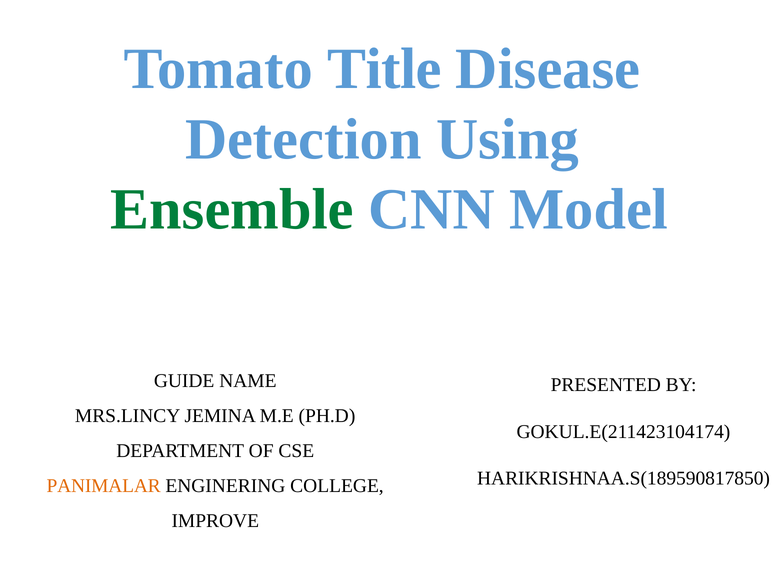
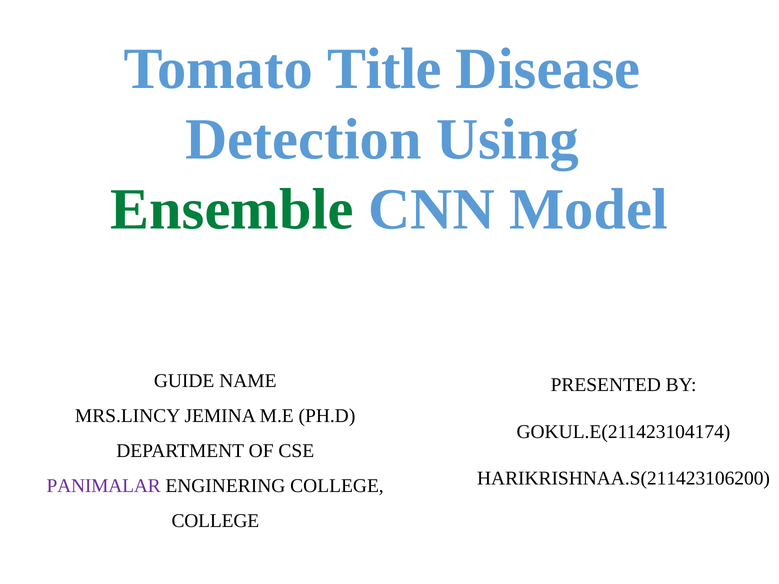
HARIKRISHNAA.S(189590817850: HARIKRISHNAA.S(189590817850 -> HARIKRISHNAA.S(211423106200 (624, 479)
PANIMALAR colour: orange -> purple (104, 486)
IMPROVE: IMPROVE -> COLLEGE (215, 521)
